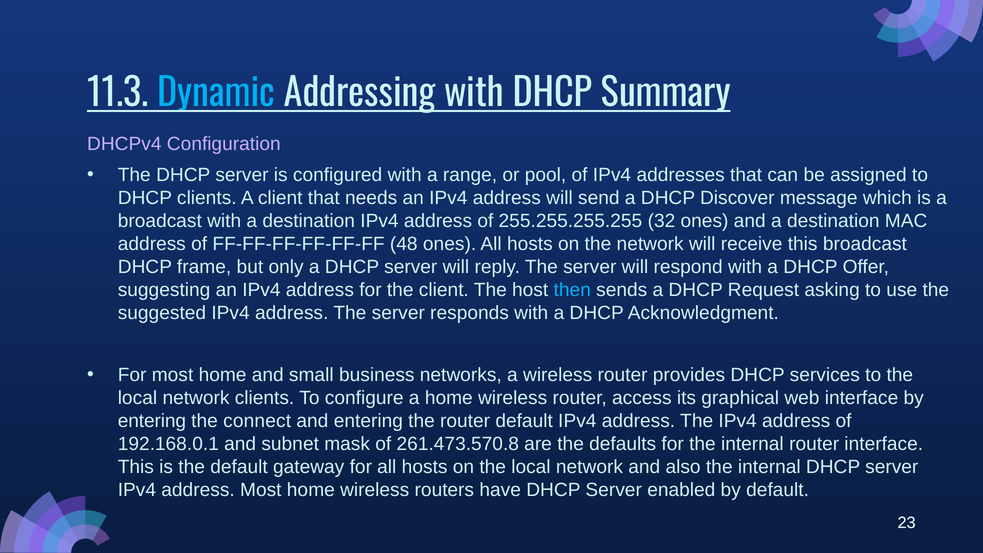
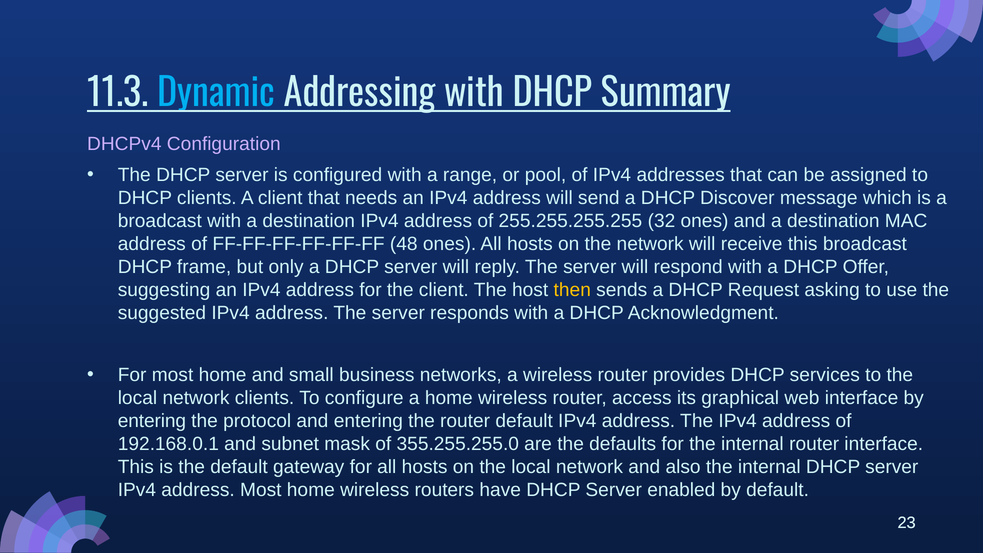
then colour: light blue -> yellow (572, 290)
connect: connect -> protocol (257, 421)
261.473.570.8: 261.473.570.8 -> 355.255.255.0 (458, 444)
